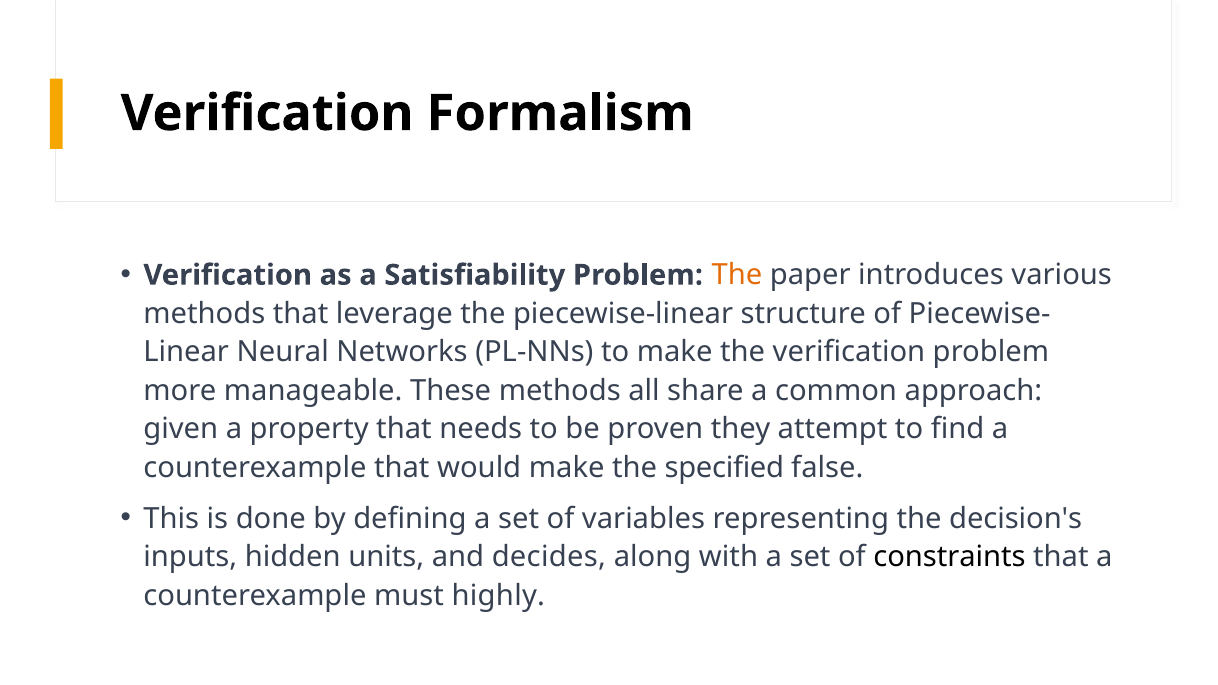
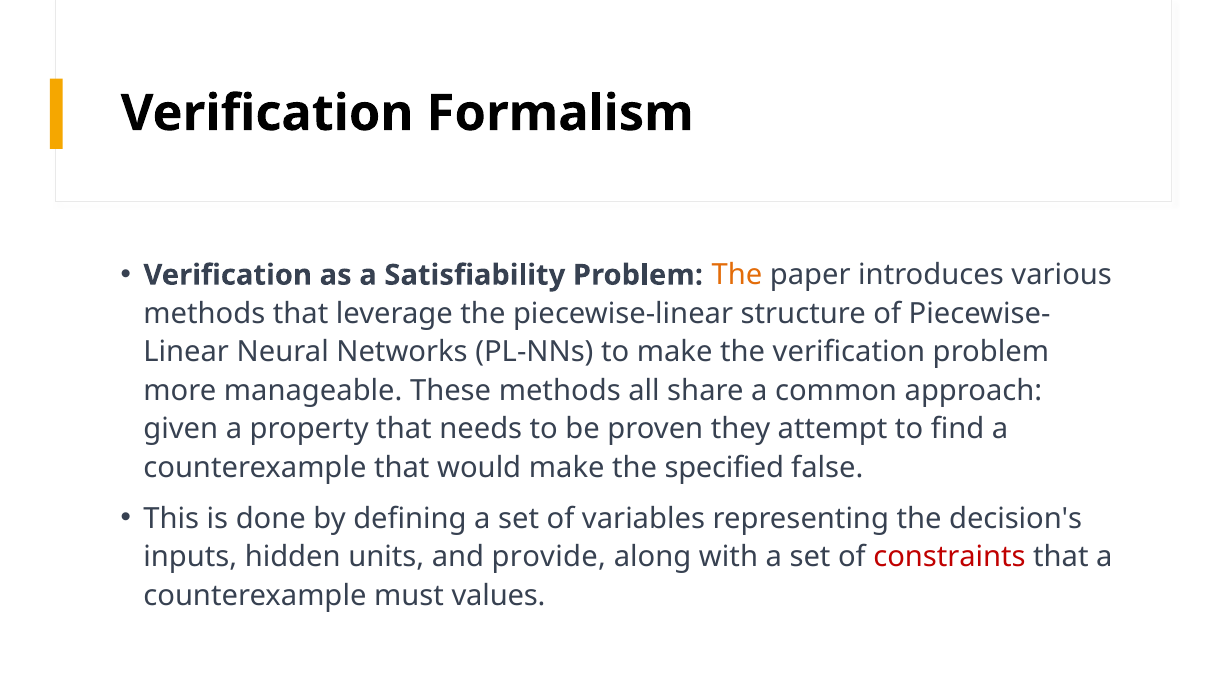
decides: decides -> provide (549, 557)
constraints colour: black -> red (949, 557)
highly: highly -> values (499, 596)
